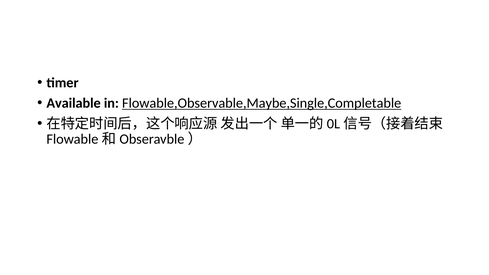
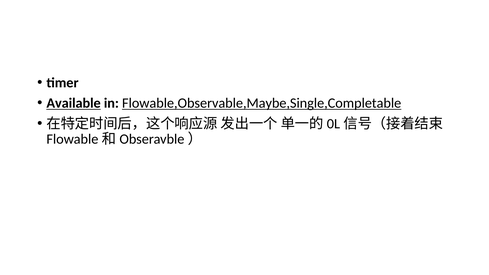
Available underline: none -> present (74, 103)
